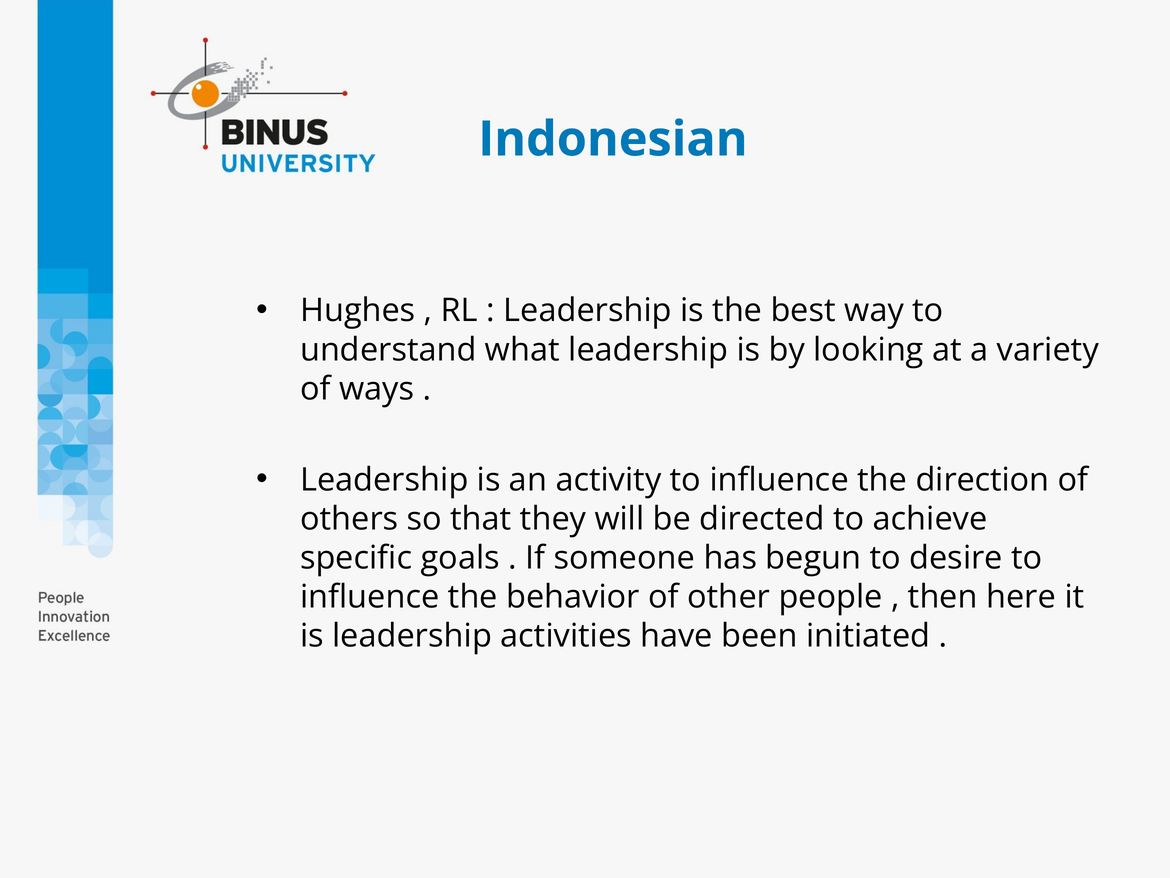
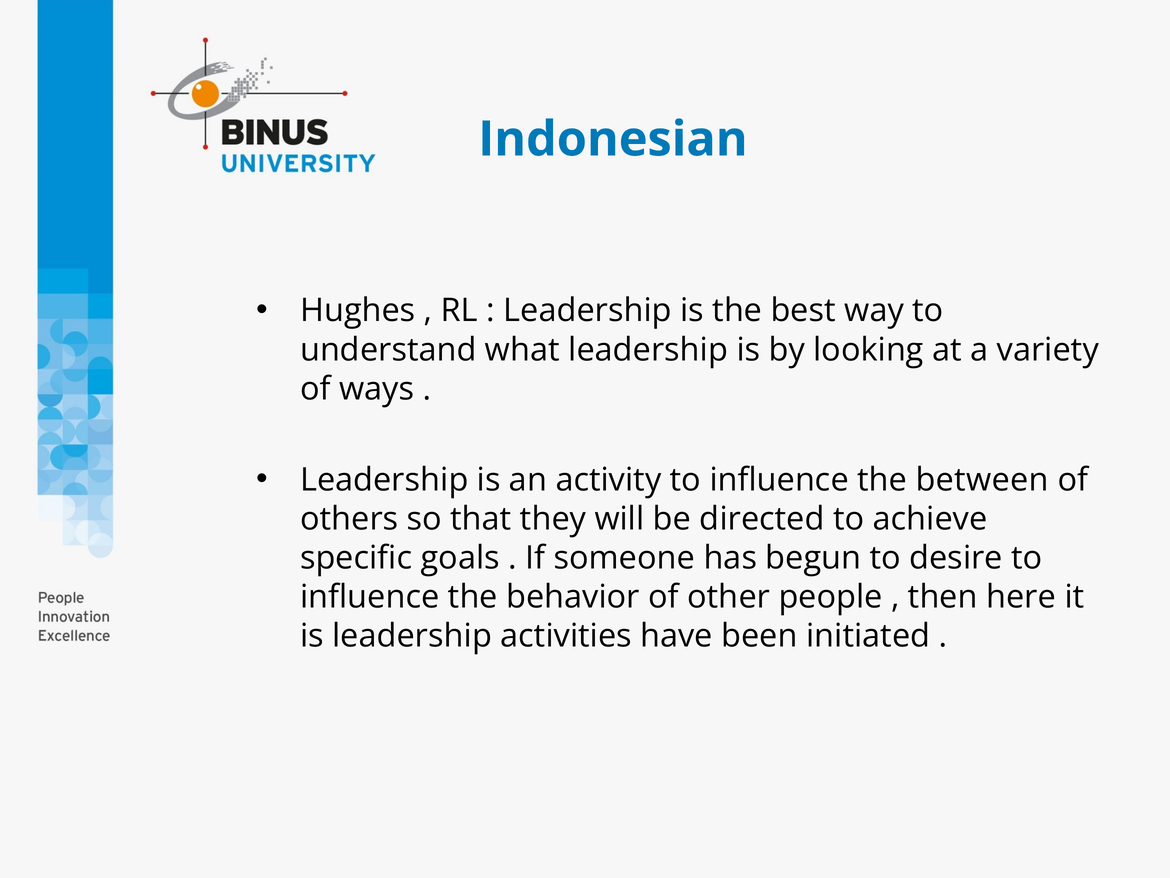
direction: direction -> between (982, 480)
